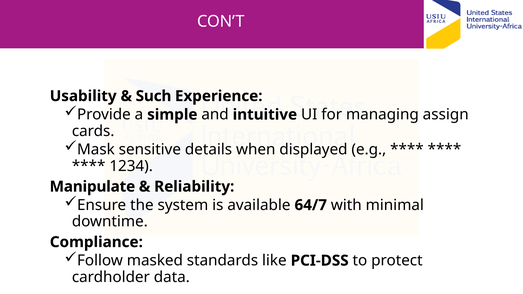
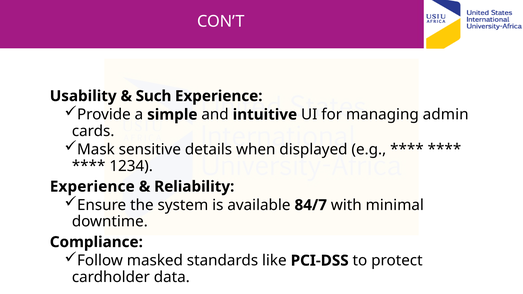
assign: assign -> admin (446, 115)
Manipulate: Manipulate -> Experience (92, 187)
64/7: 64/7 -> 84/7 (311, 205)
